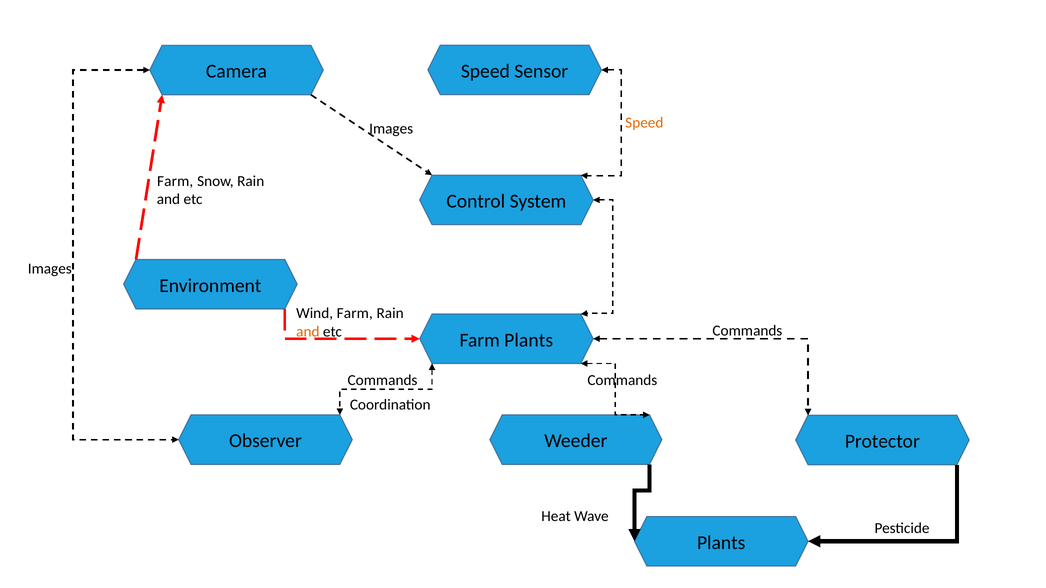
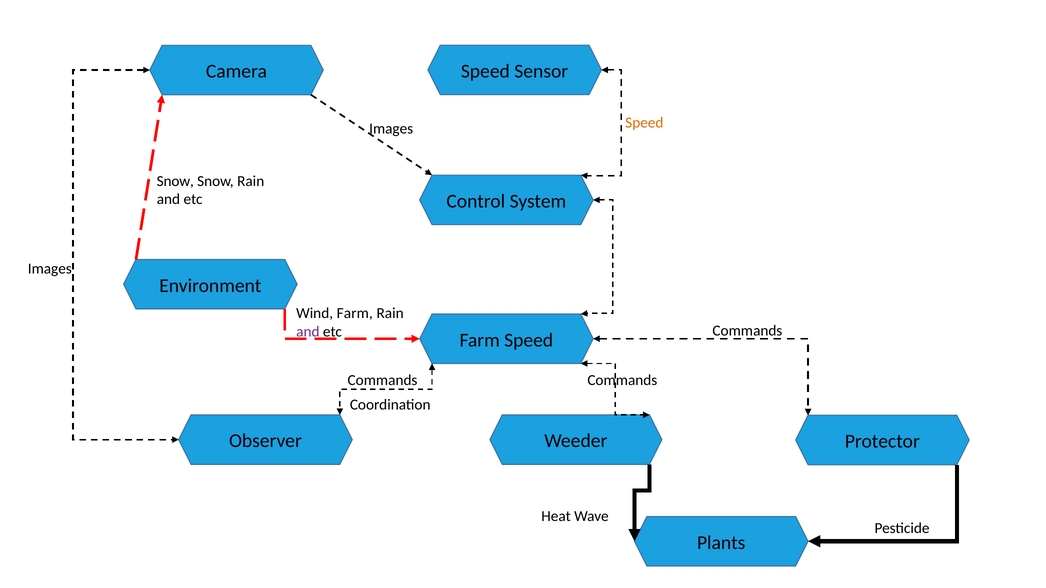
Farm: Farm -> Snow (175, 181)
and colour: orange -> purple (308, 332)
Farm Plants: Plants -> Speed (529, 340)
